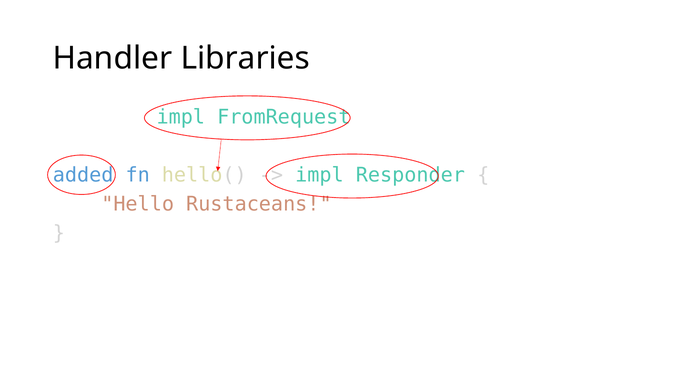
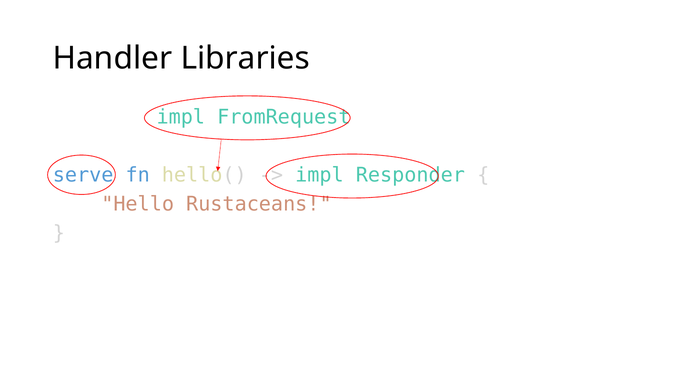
added: added -> serve (83, 175)
